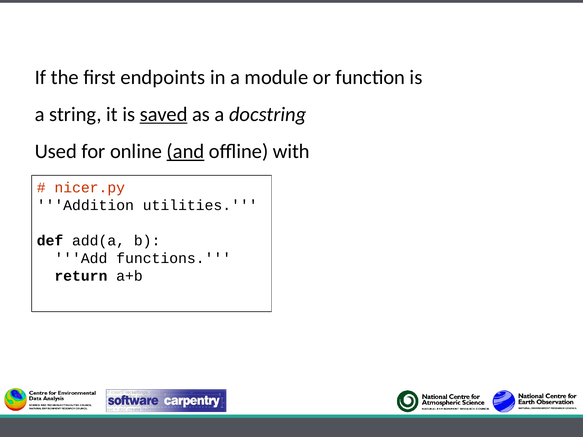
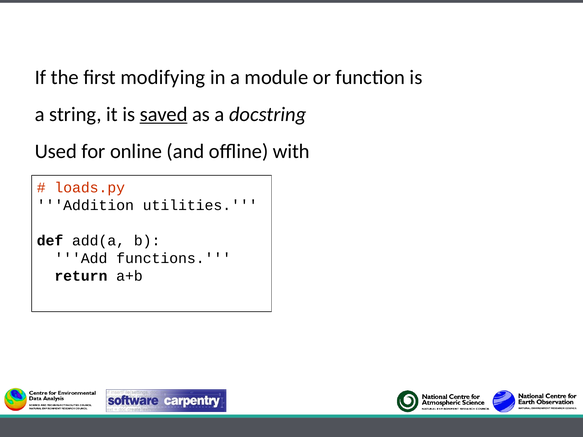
endpoints: endpoints -> modifying (163, 77)
and underline: present -> none (185, 151)
nicer.py: nicer.py -> loads.py (90, 188)
